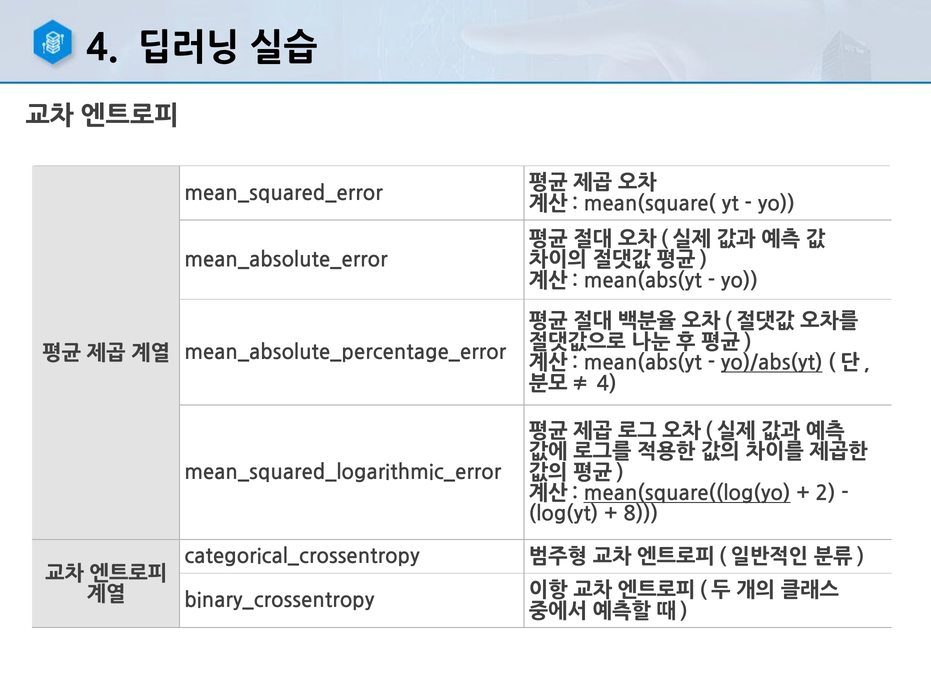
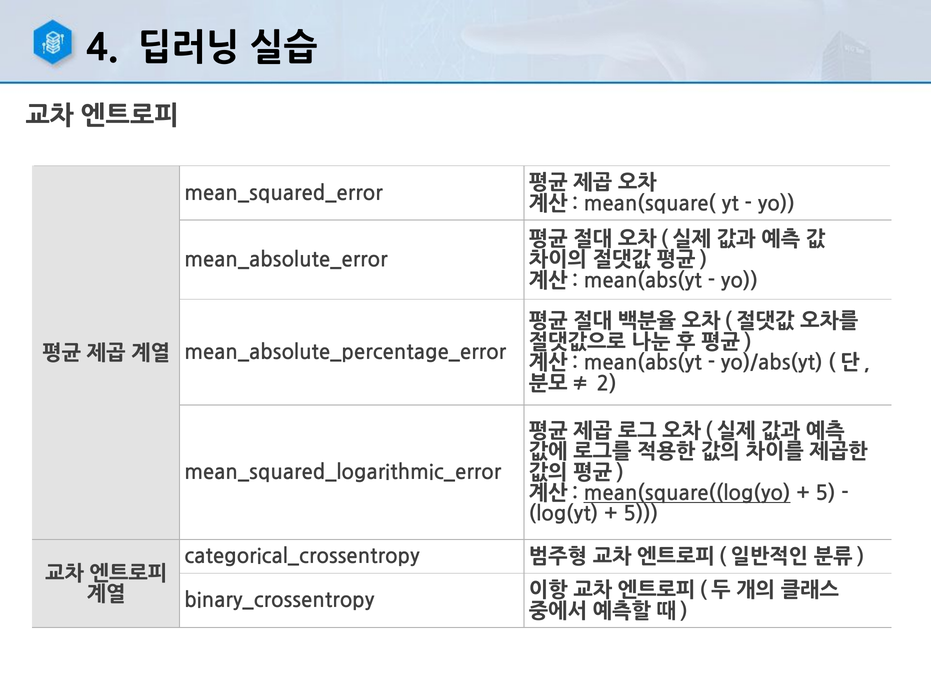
yo)/abs(yt underline: present -> none (772, 363)
4: 4 -> 2 (607, 384)
2: 2 -> 5 (825, 494)
8: 8 -> 5 (641, 514)
